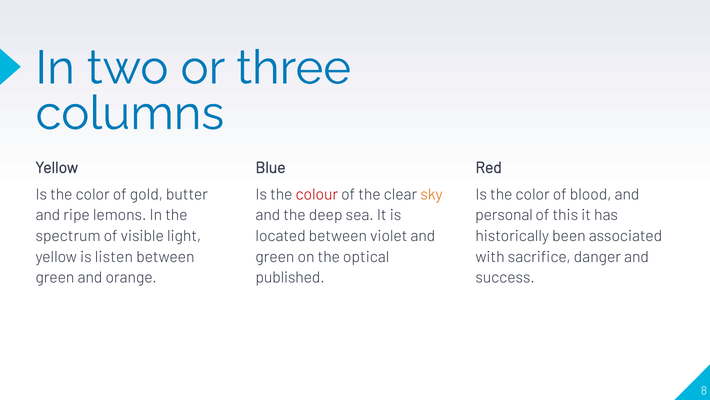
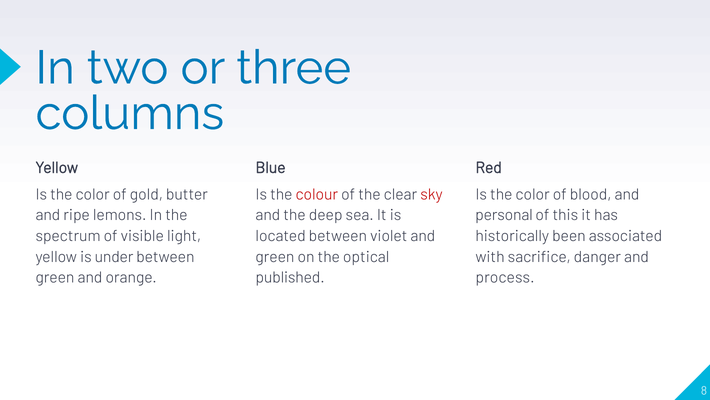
sky colour: orange -> red (432, 194)
listen: listen -> under (114, 257)
success: success -> process (505, 277)
